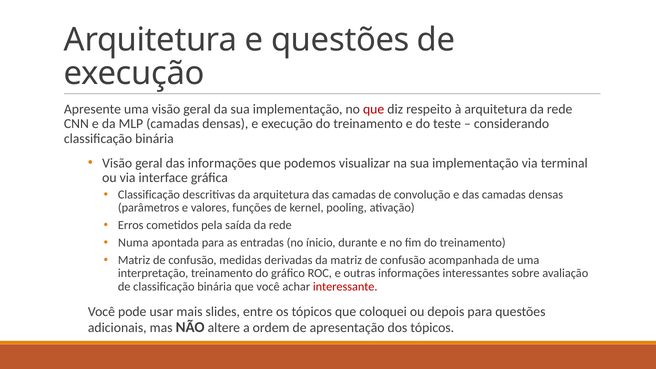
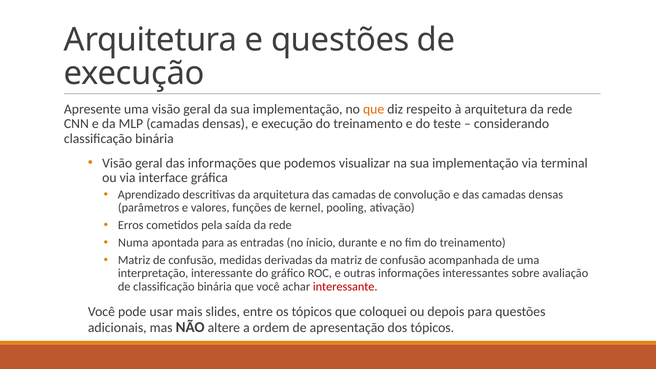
que colour: red -> orange (374, 109)
Classificação: Classificação -> Aprendizado (149, 195)
interpretação treinamento: treinamento -> interessante (222, 273)
